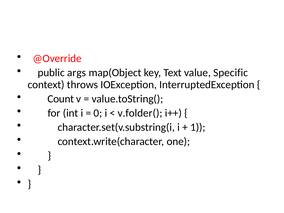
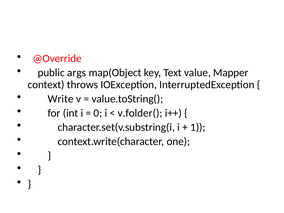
Specific: Specific -> Mapper (231, 73)
Count: Count -> Write (61, 99)
